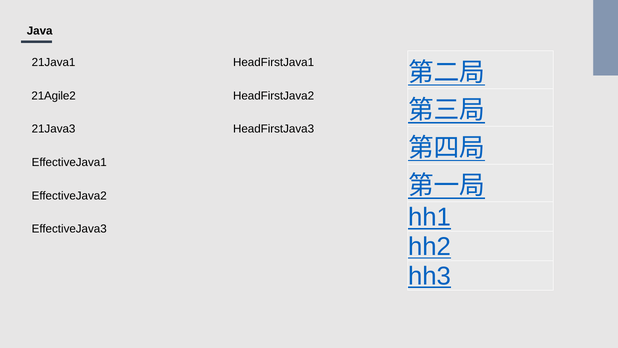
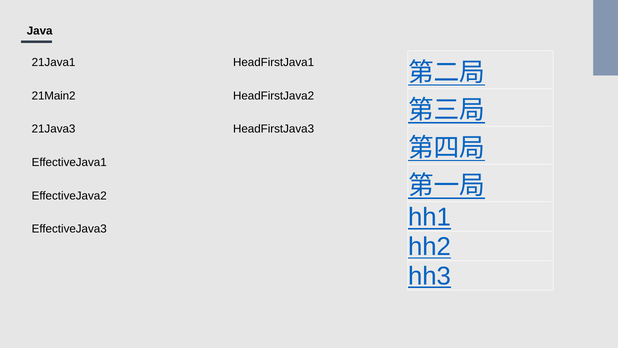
21Agile2: 21Agile2 -> 21Main2 (54, 96)
